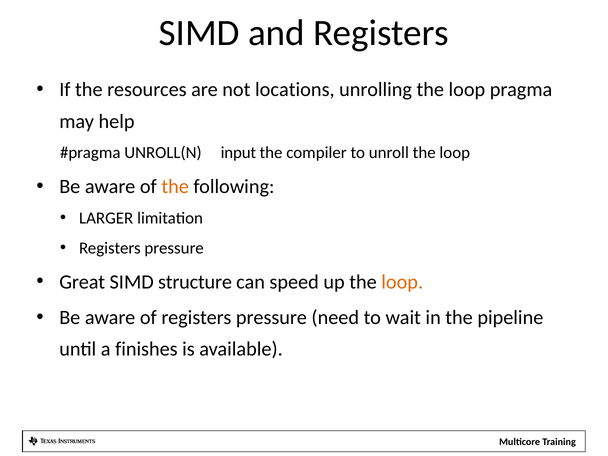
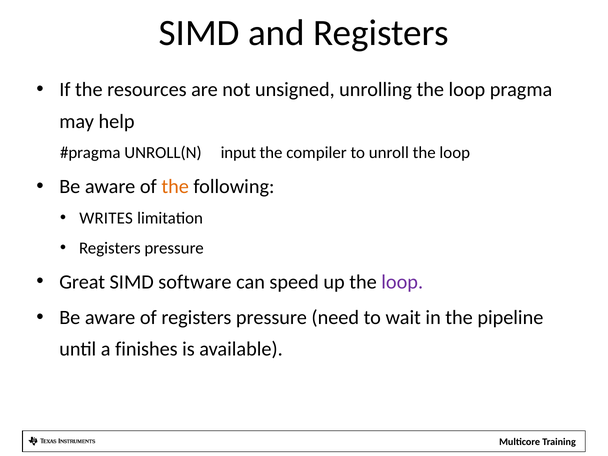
locations: locations -> unsigned (295, 90)
LARGER: LARGER -> WRITES (106, 218)
structure: structure -> software (195, 282)
loop colour: orange -> purple (402, 282)
